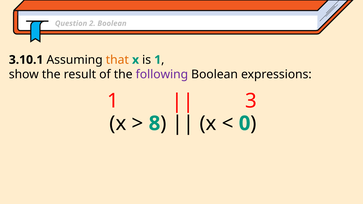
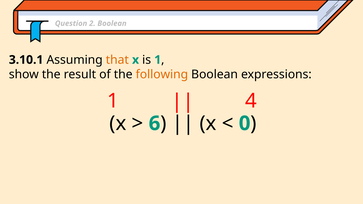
following colour: purple -> orange (162, 74)
3: 3 -> 4 (251, 101)
8: 8 -> 6 (155, 124)
